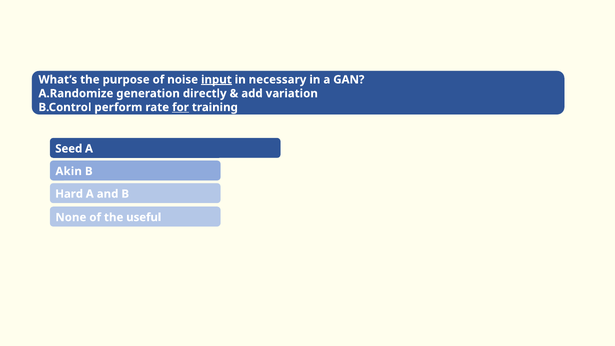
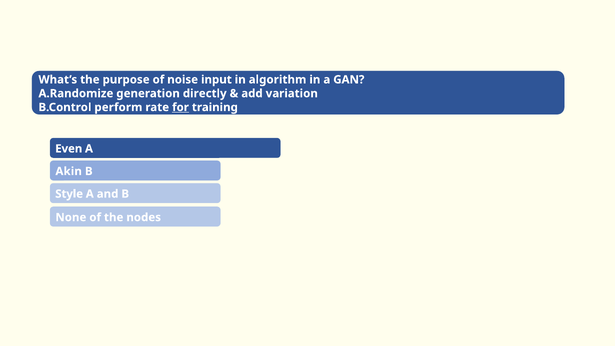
input underline: present -> none (216, 80)
necessary: necessary -> algorithm (277, 80)
Seed: Seed -> Even (69, 149)
Hard: Hard -> Style (69, 194)
useful: useful -> nodes (144, 217)
